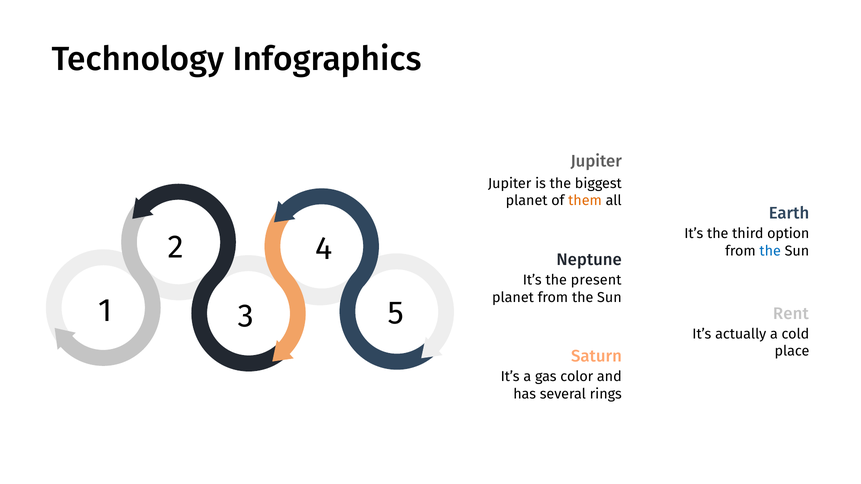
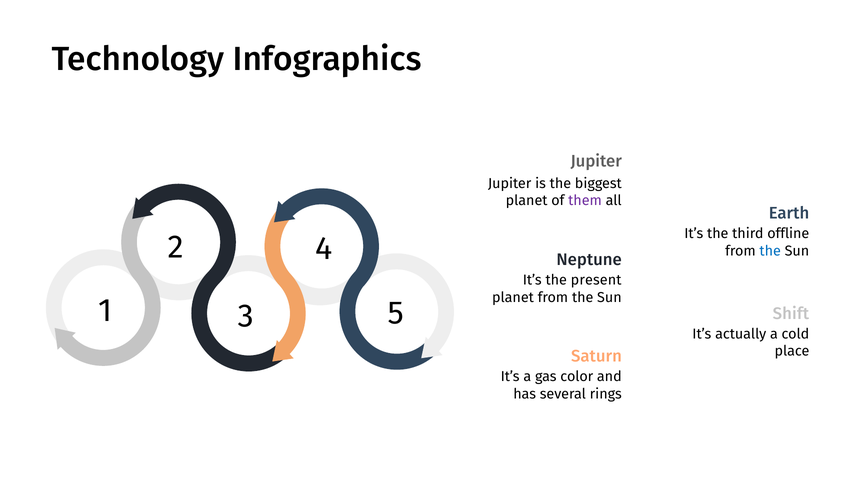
them colour: orange -> purple (585, 201)
option: option -> offline (788, 234)
Rent: Rent -> Shift (791, 314)
